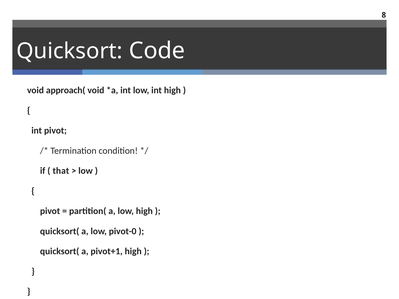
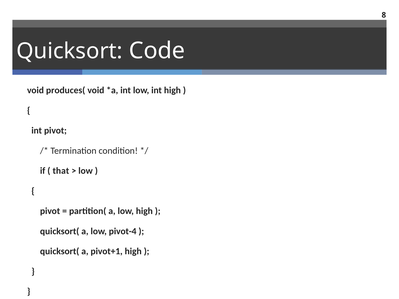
approach(: approach( -> produces( (66, 90)
pivot-0: pivot-0 -> pivot-4 (123, 231)
